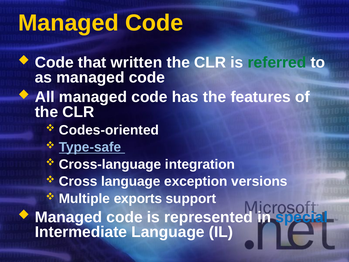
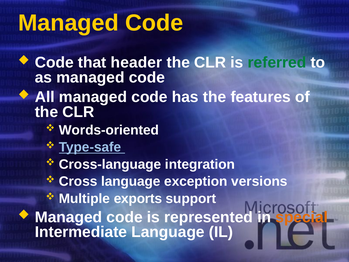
written: written -> header (136, 63)
Codes-oriented: Codes-oriented -> Words-oriented (109, 130)
special colour: blue -> orange (302, 217)
